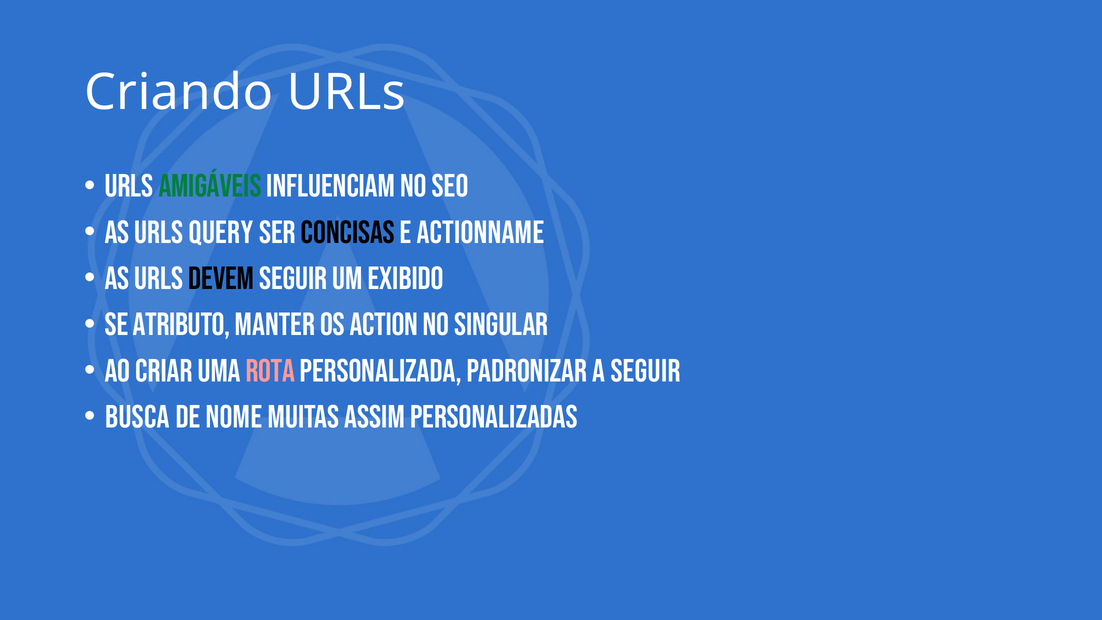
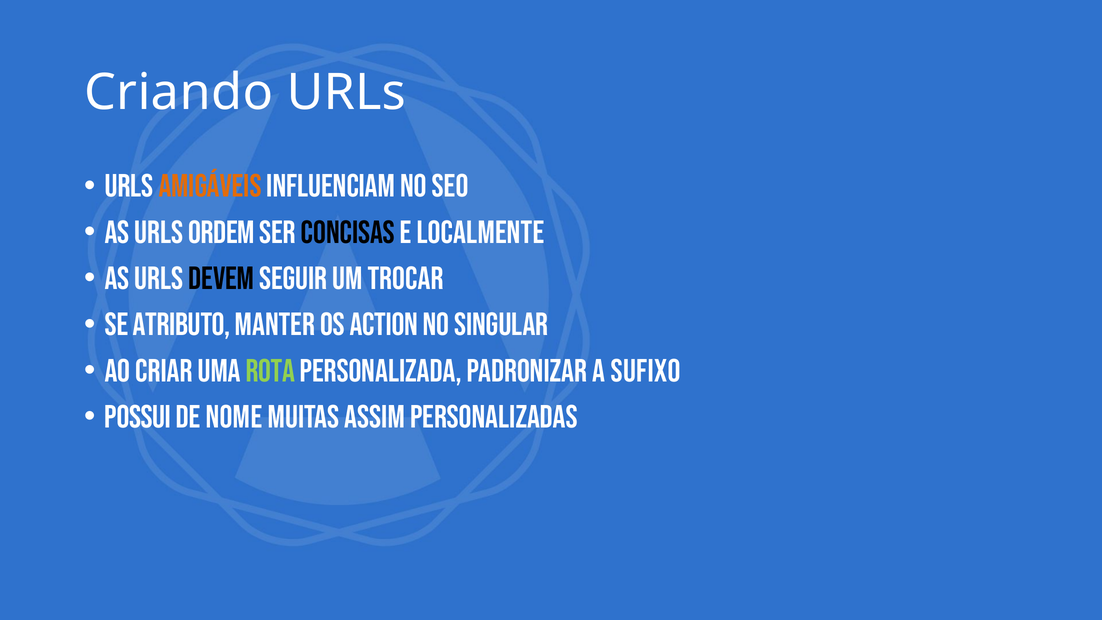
amigáveis colour: green -> orange (210, 186)
query: query -> ordem (221, 232)
actionname: actionname -> localmente (480, 232)
exibido: exibido -> trocar (406, 279)
rota colour: pink -> light green (270, 371)
a seguir: seguir -> sufixo (646, 371)
Busca: Busca -> Possui (138, 417)
